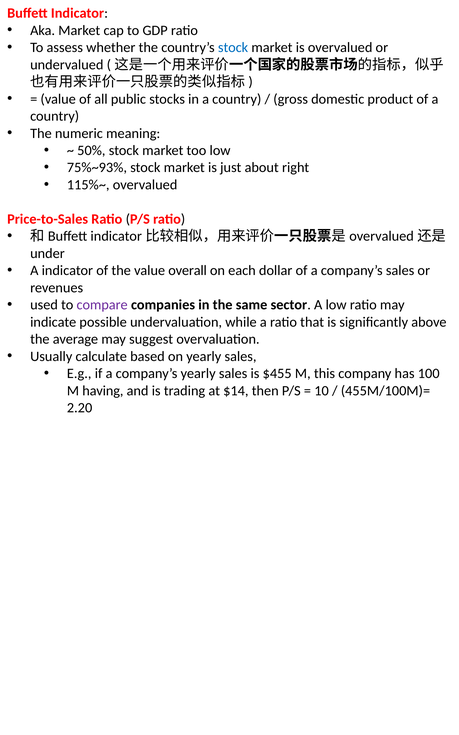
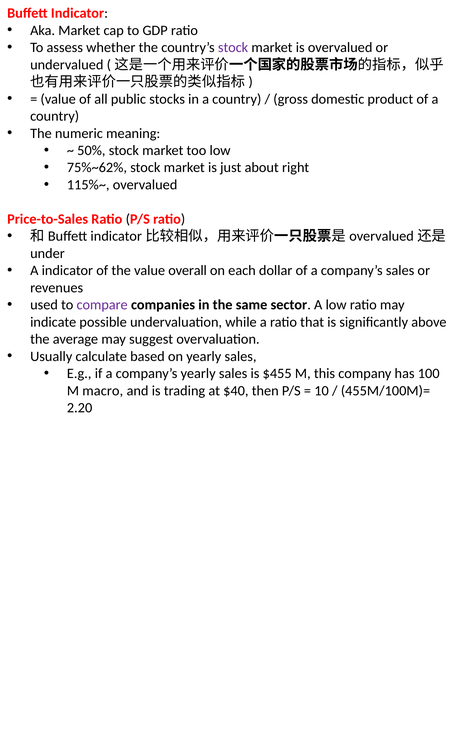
stock colour: blue -> purple (233, 47)
75%~93%: 75%~93% -> 75%~62% (97, 167)
having: having -> macro (103, 390)
$14: $14 -> $40 (236, 390)
